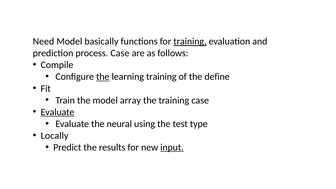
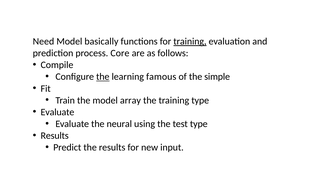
process Case: Case -> Core (120, 53)
learning training: training -> famous (161, 77)
define: define -> simple (217, 77)
training case: case -> type (200, 100)
Evaluate underline: present -> none (57, 112)
Locally: Locally -> Results (55, 136)
input underline: present -> none (172, 147)
